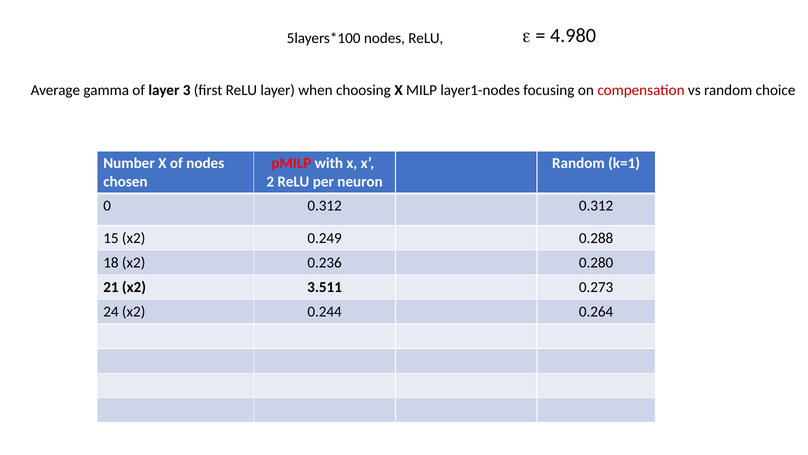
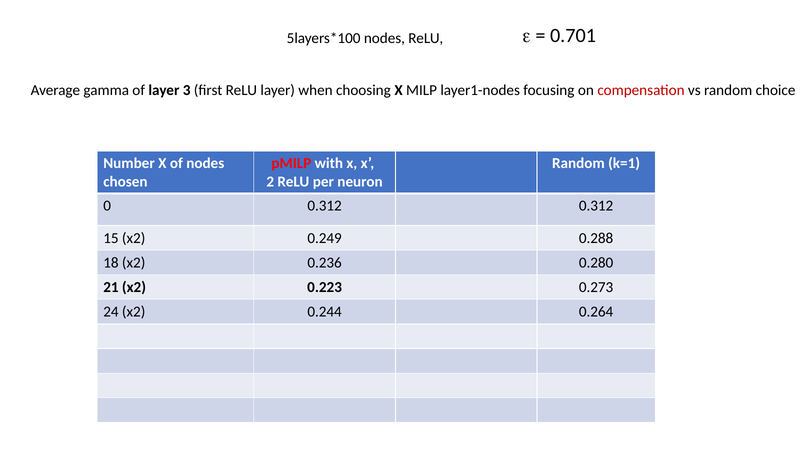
4.980: 4.980 -> 0.701 (573, 35)
3.511: 3.511 -> 0.223 (325, 287)
